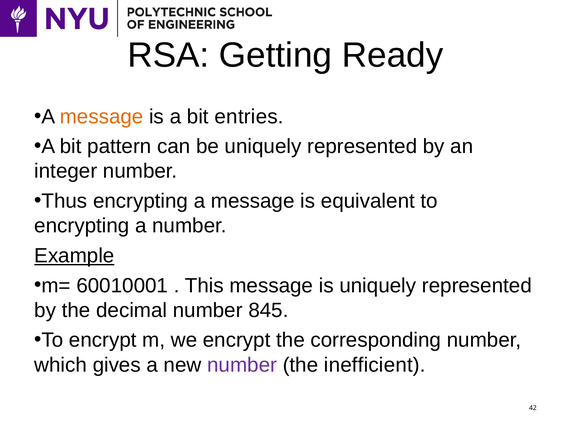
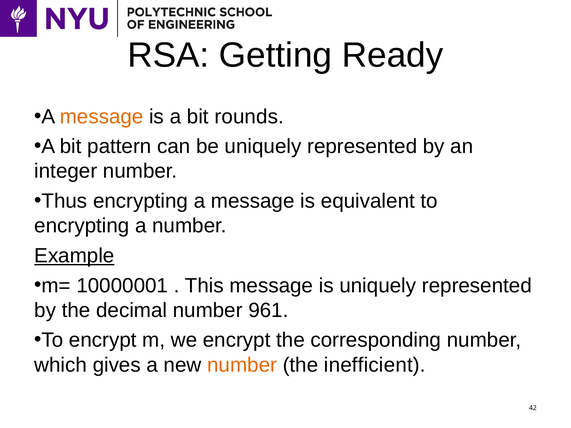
entries: entries -> rounds (249, 117)
60010001: 60010001 -> 10000001 (122, 286)
845: 845 -> 961 (268, 310)
number colour: purple -> orange (242, 365)
